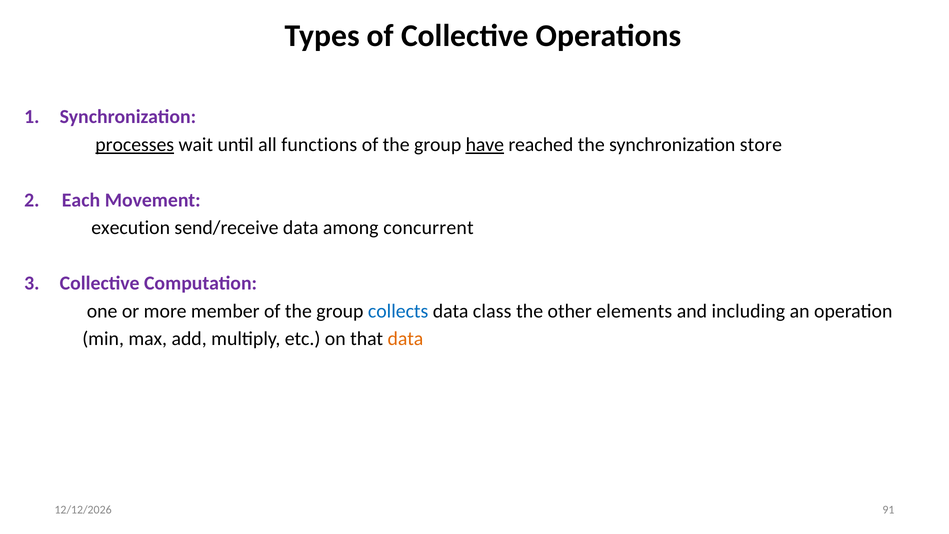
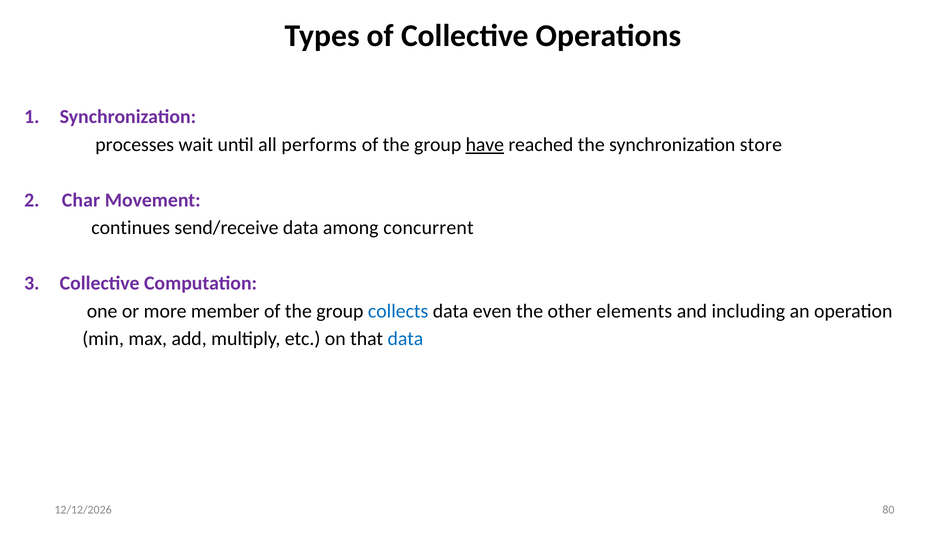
processes underline: present -> none (135, 145)
functions: functions -> performs (319, 145)
Each: Each -> Char (81, 200)
execution: execution -> continues (131, 228)
class: class -> even (492, 311)
data colour: orange -> blue (405, 339)
91: 91 -> 80 (888, 510)
